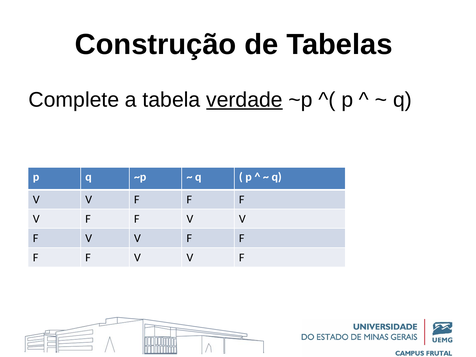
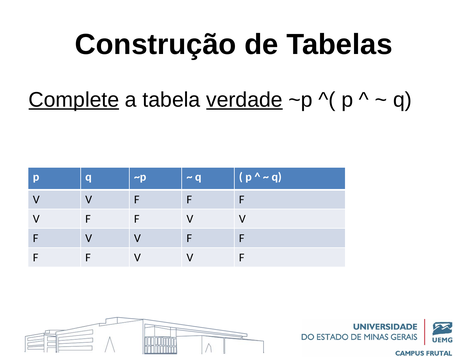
Complete underline: none -> present (74, 100)
